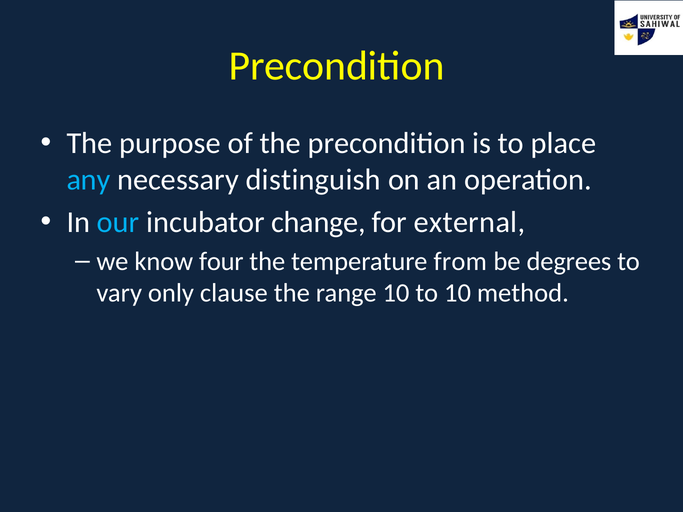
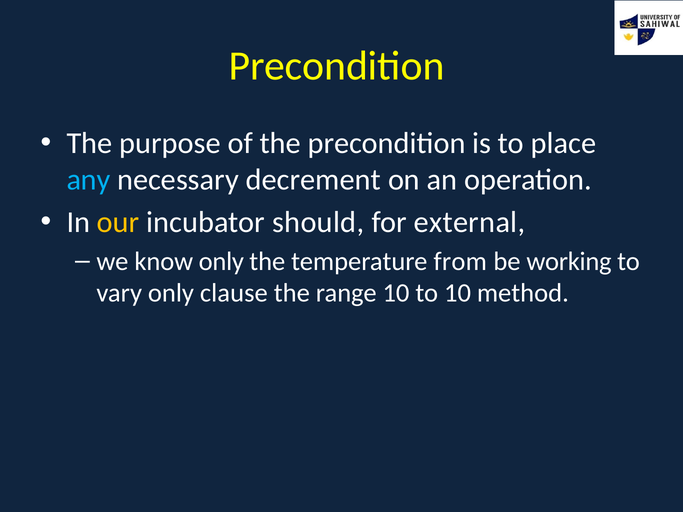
distinguish: distinguish -> decrement (313, 180)
our colour: light blue -> yellow (118, 222)
change: change -> should (318, 222)
know four: four -> only (221, 261)
degrees: degrees -> working (569, 261)
